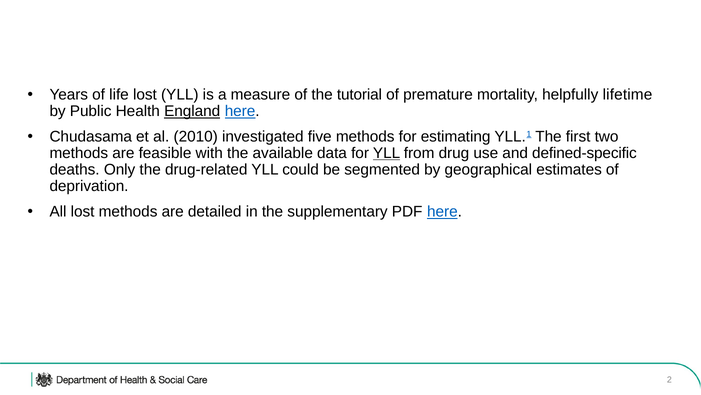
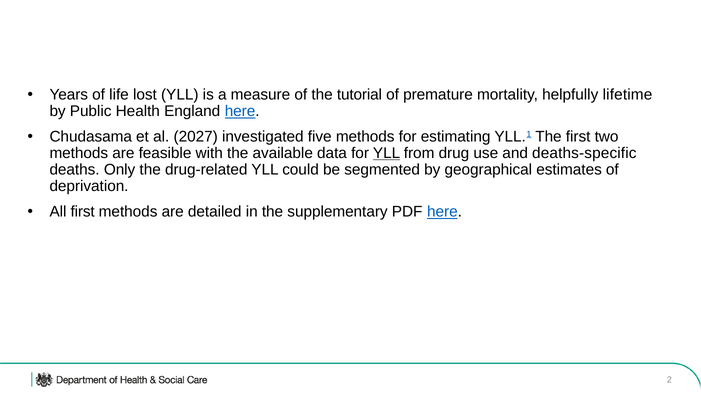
England underline: present -> none (192, 111)
2010: 2010 -> 2027 (196, 136)
defined-specific: defined-specific -> deaths-specific (584, 153)
All lost: lost -> first (83, 211)
